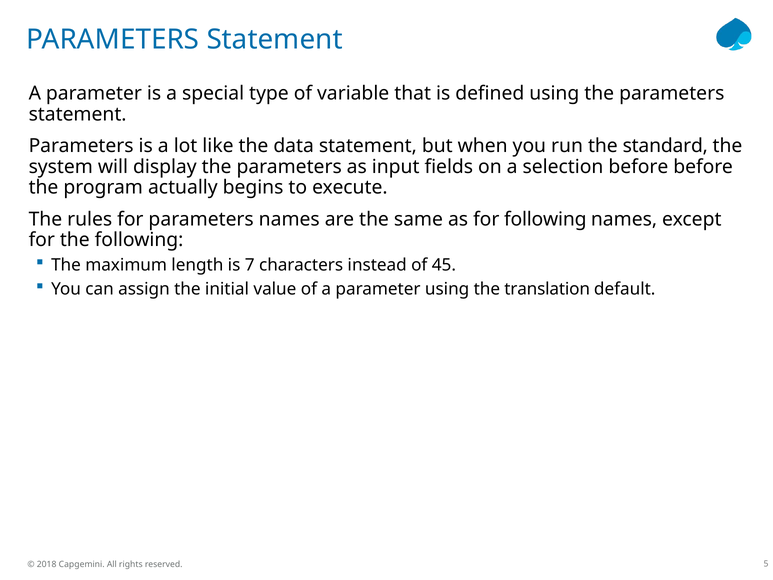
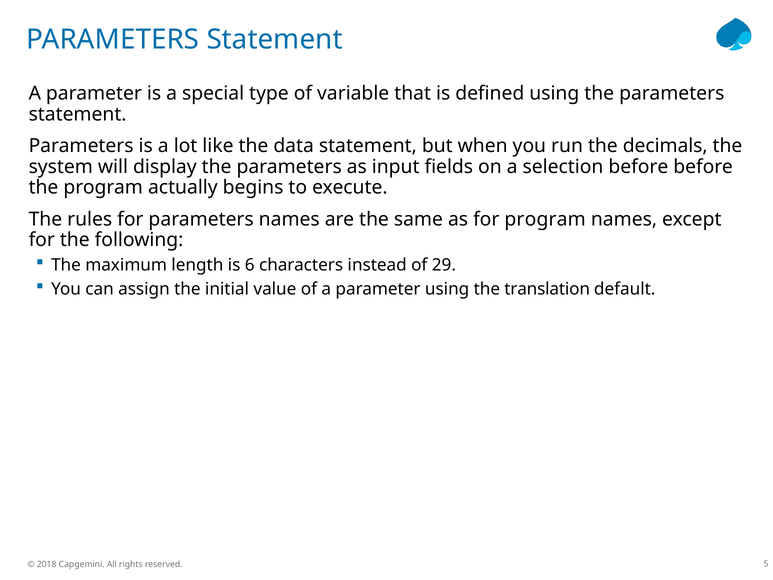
standard: standard -> decimals (665, 146)
for following: following -> program (545, 219)
7: 7 -> 6 (250, 265)
45: 45 -> 29 (444, 265)
